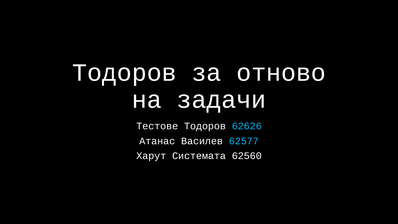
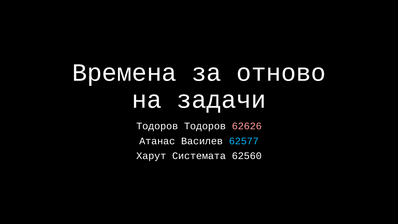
Тодоров: Тодоров -> Времена (124, 73)
Тестове: Тестове -> Тодоров (157, 126)
62626 colour: light blue -> pink (247, 126)
